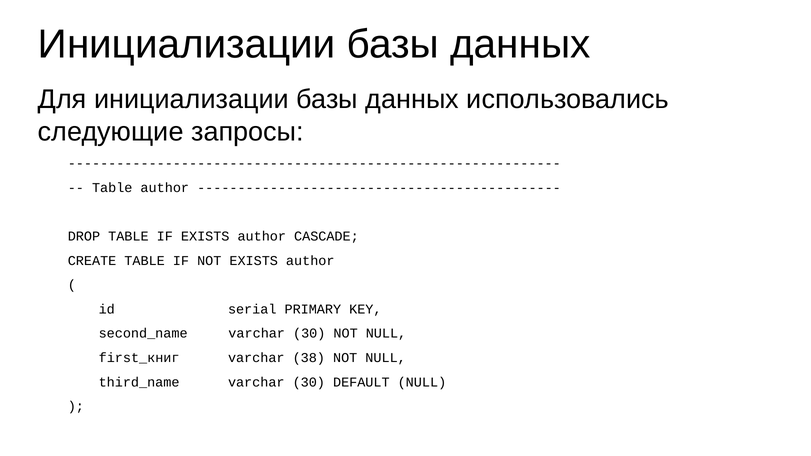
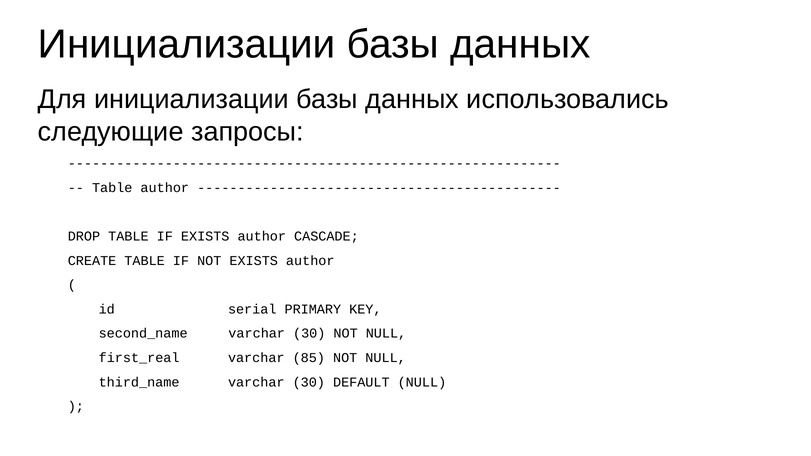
first_книг: first_книг -> first_real (139, 358)
38: 38 -> 85 (309, 358)
